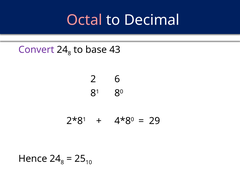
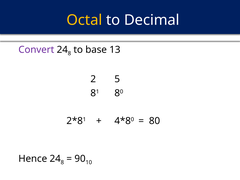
Octal colour: pink -> yellow (84, 20)
43: 43 -> 13 (115, 50)
6: 6 -> 5 (117, 79)
29: 29 -> 80 (155, 121)
25: 25 -> 90 (80, 159)
